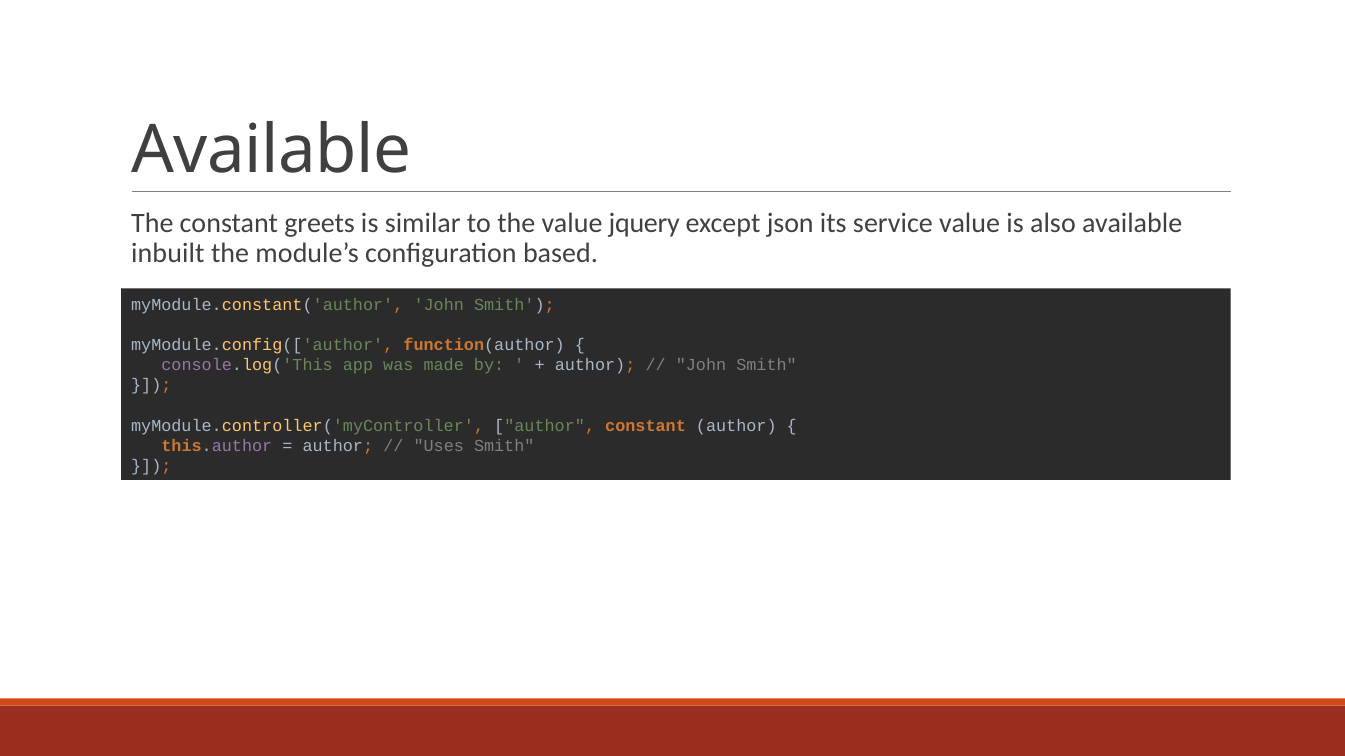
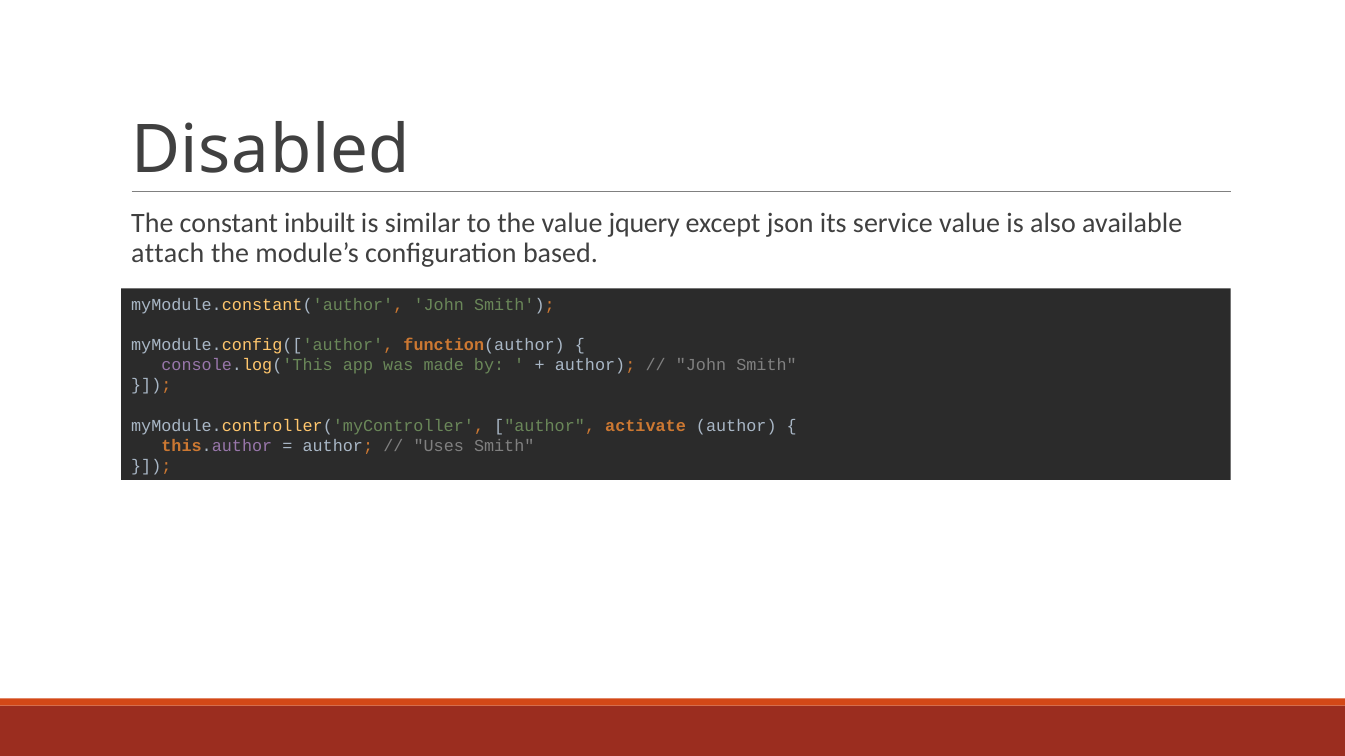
Available: Available -> Disabled (271, 151)
greets: greets -> inbuilt (320, 224)
inbuilt: inbuilt -> attach (168, 254)
author constant: constant -> activate (646, 426)
